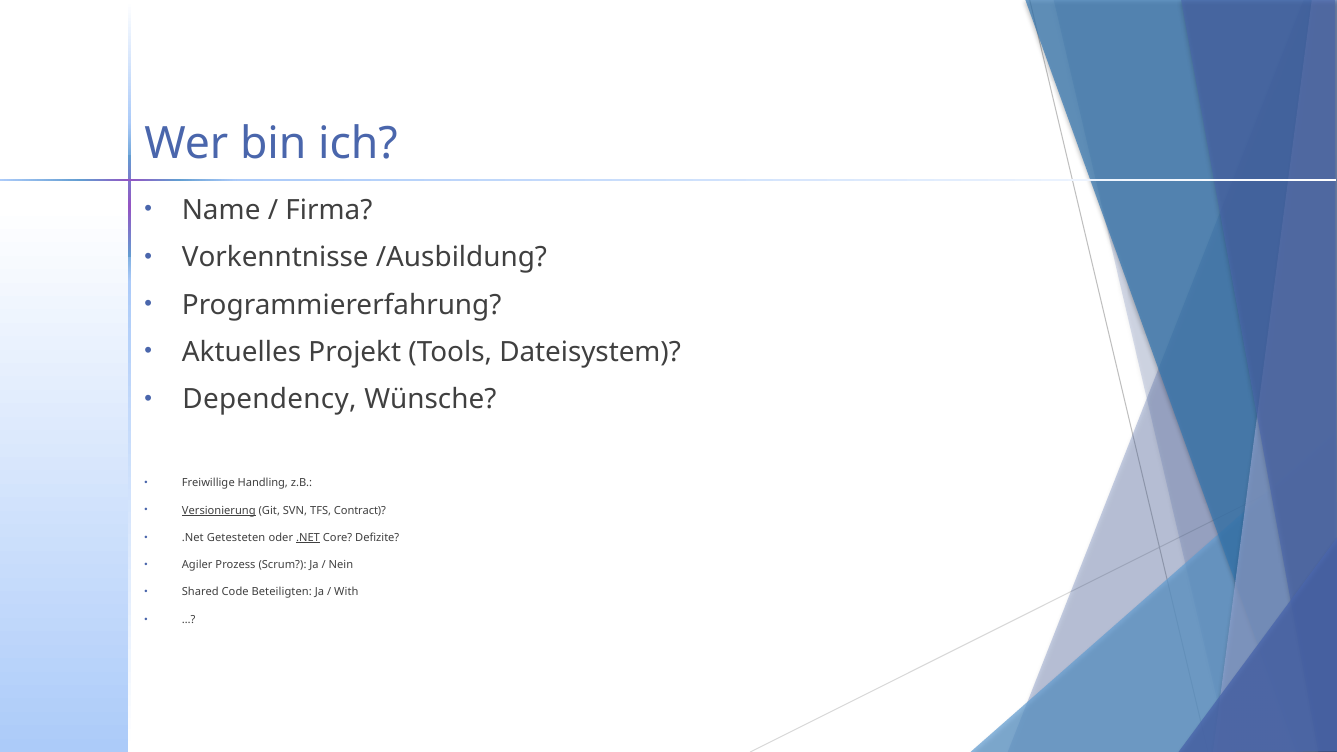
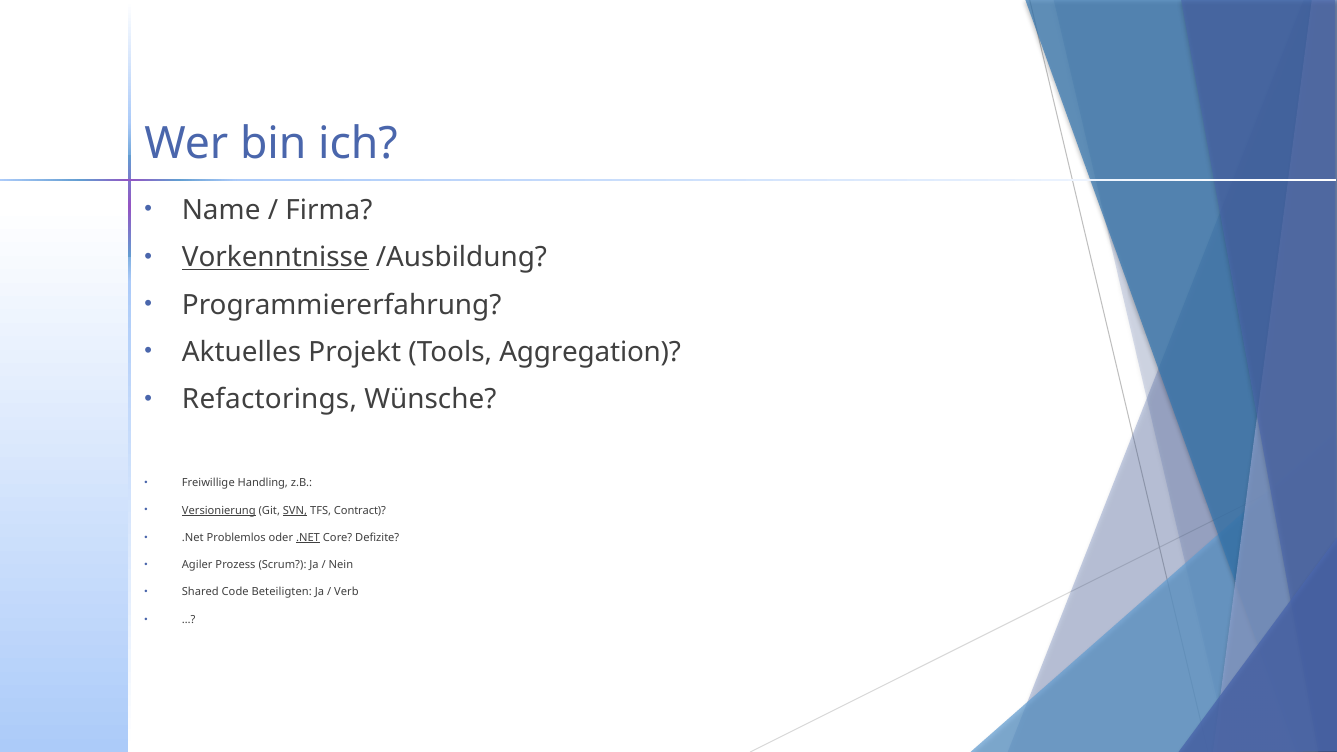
Vorkenntnisse underline: none -> present (275, 258)
Dateisystem: Dateisystem -> Aggregation (590, 352)
Dependency: Dependency -> Refactorings (269, 400)
SVN underline: none -> present (295, 510)
Getesteten: Getesteten -> Problemlos (236, 538)
With: With -> Verb (346, 592)
